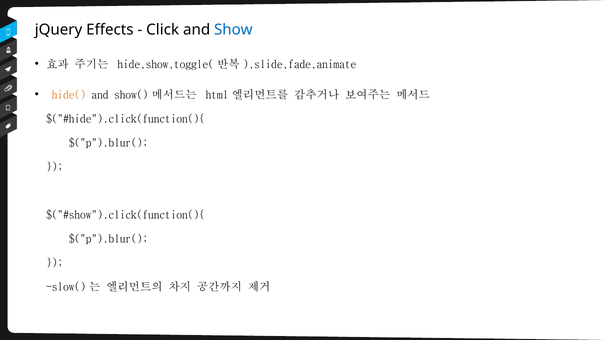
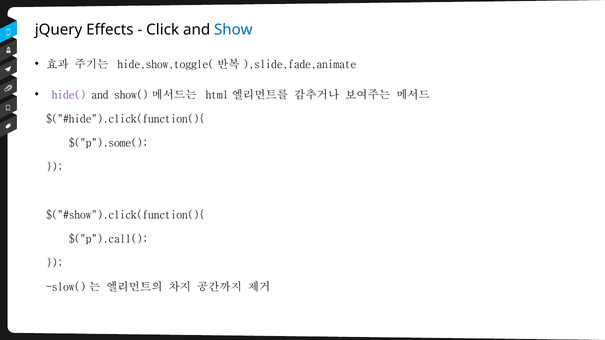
hide( colour: orange -> purple (69, 95)
$("p").blur(: $("p").blur( -> $("p").some( (108, 143)
$("p").blur(: $("p").blur( -> $("p").call( (108, 239)
